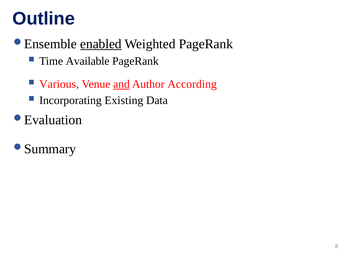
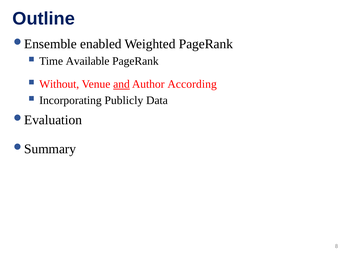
enabled underline: present -> none (101, 44)
Various: Various -> Without (59, 84)
Existing: Existing -> Publicly (124, 100)
